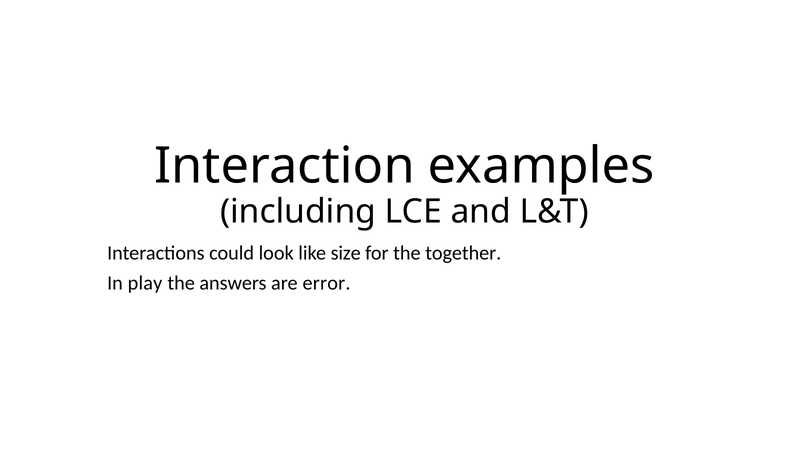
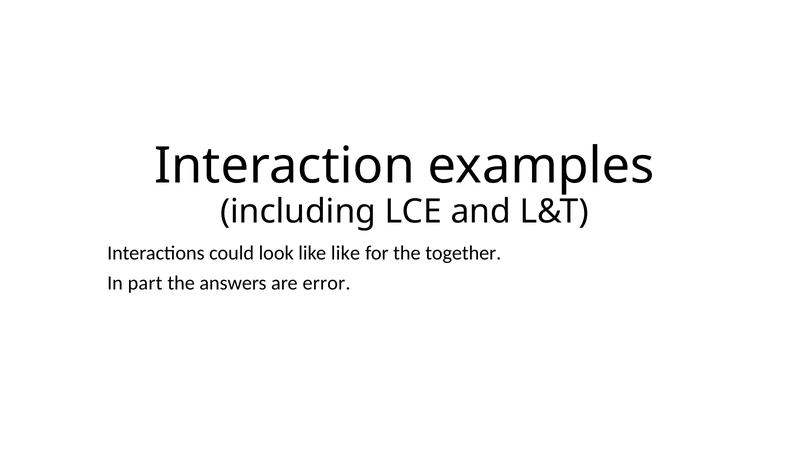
like size: size -> like (346, 253)
play: play -> part (145, 283)
